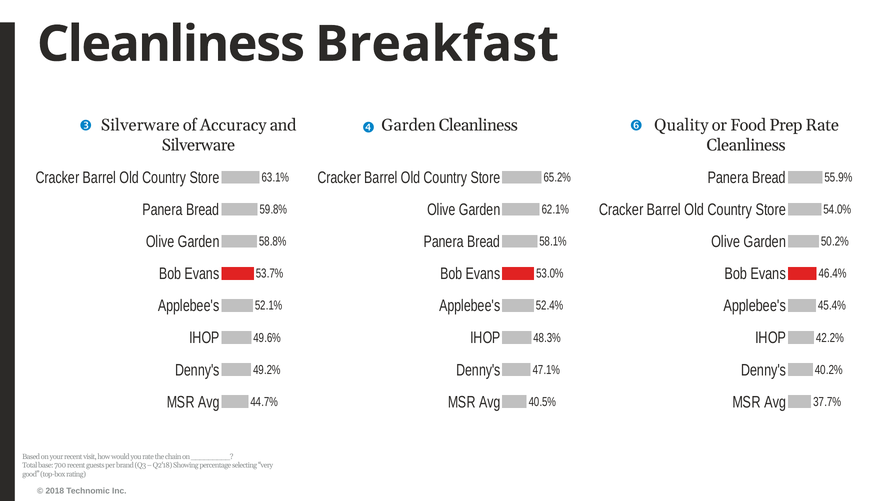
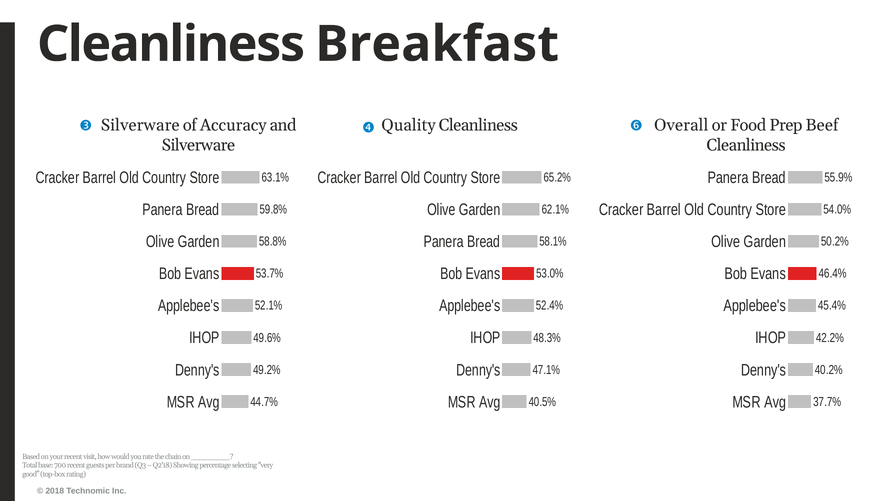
Garden: Garden -> Quality (409, 125)
Quality: Quality -> Overall (681, 125)
Prep Rate: Rate -> Beef (822, 125)
